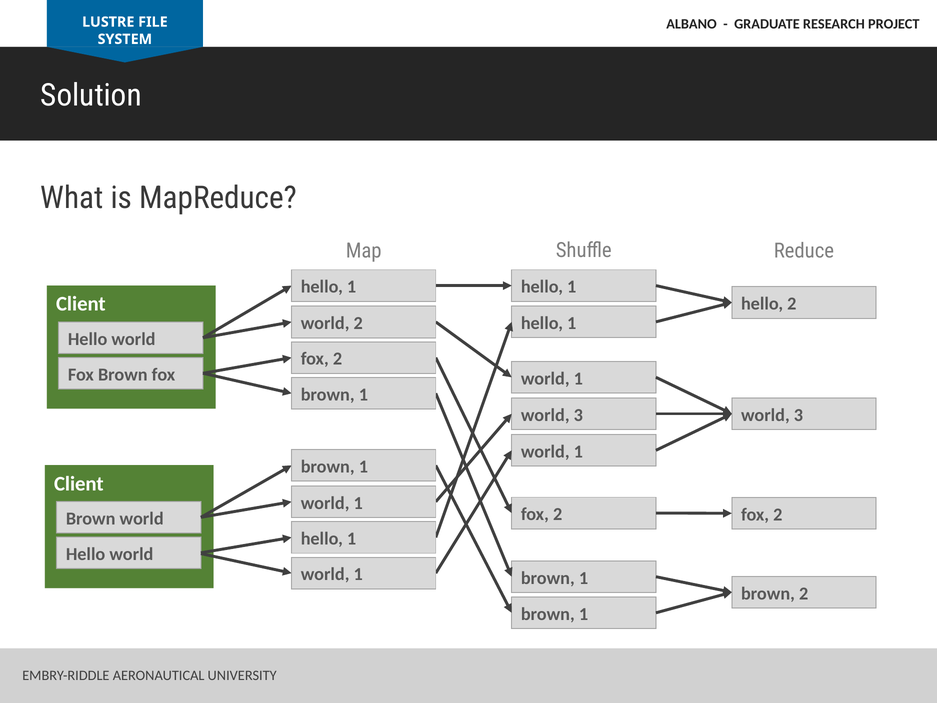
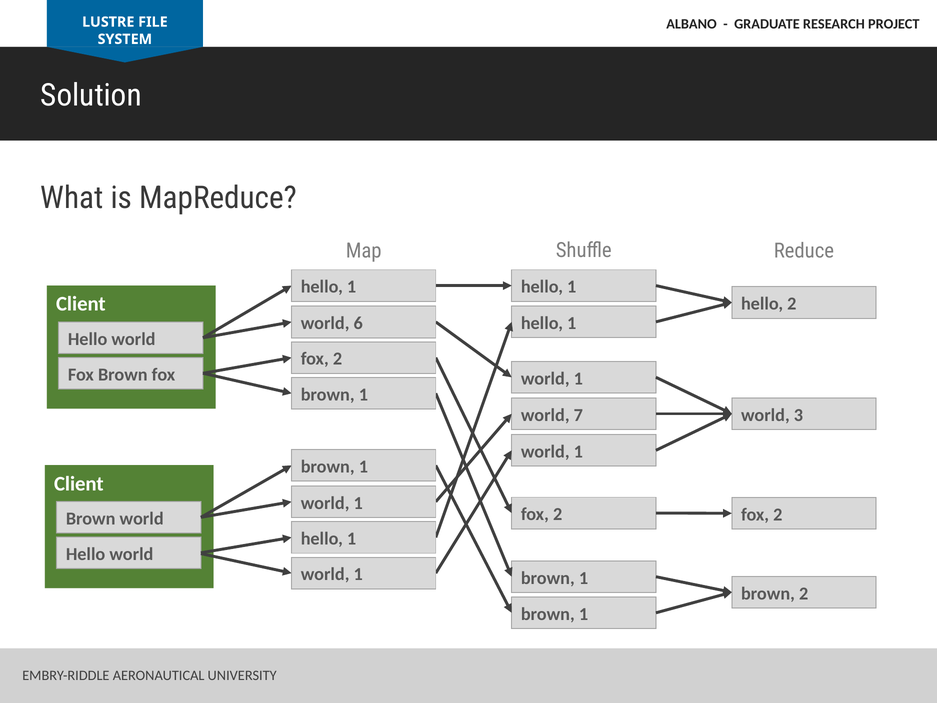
world 2: 2 -> 6 (358, 323)
3: 3 -> 7 (578, 415)
